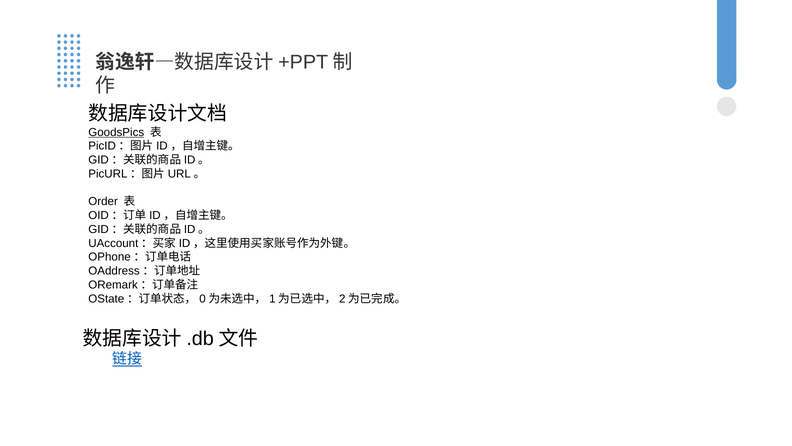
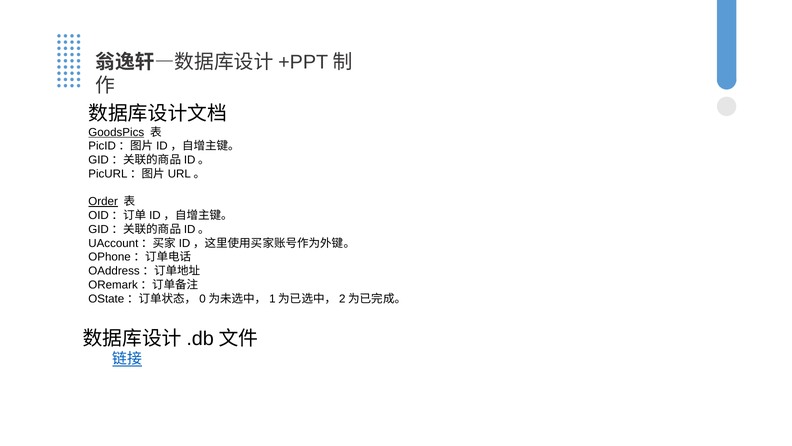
Order underline: none -> present (103, 201)
